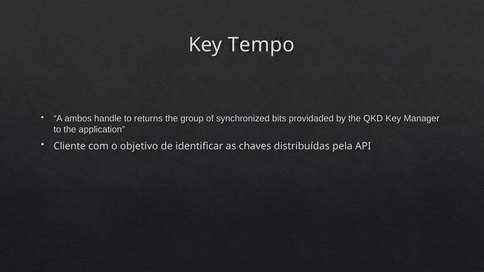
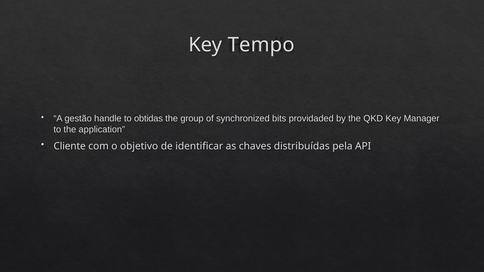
ambos: ambos -> gestão (78, 119)
returns: returns -> obtidas (148, 119)
